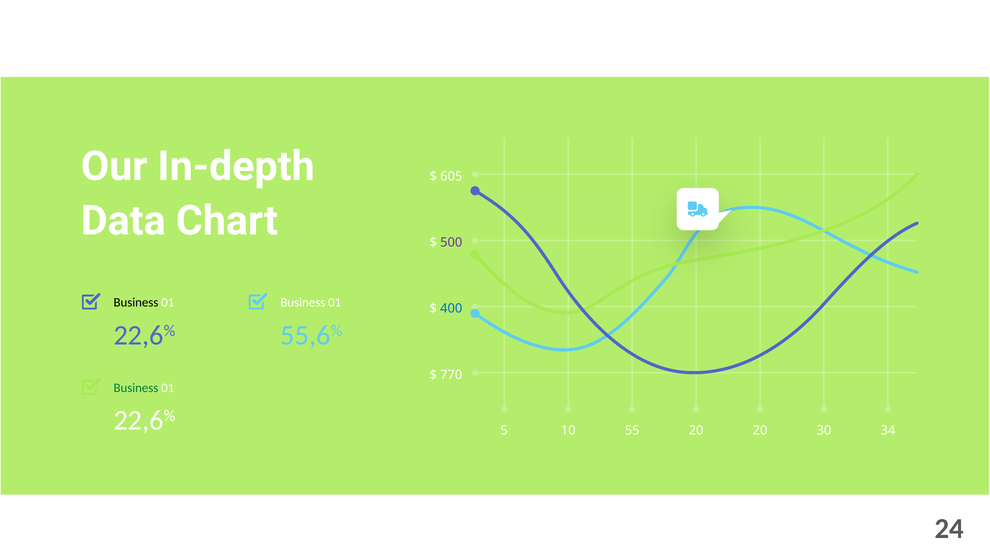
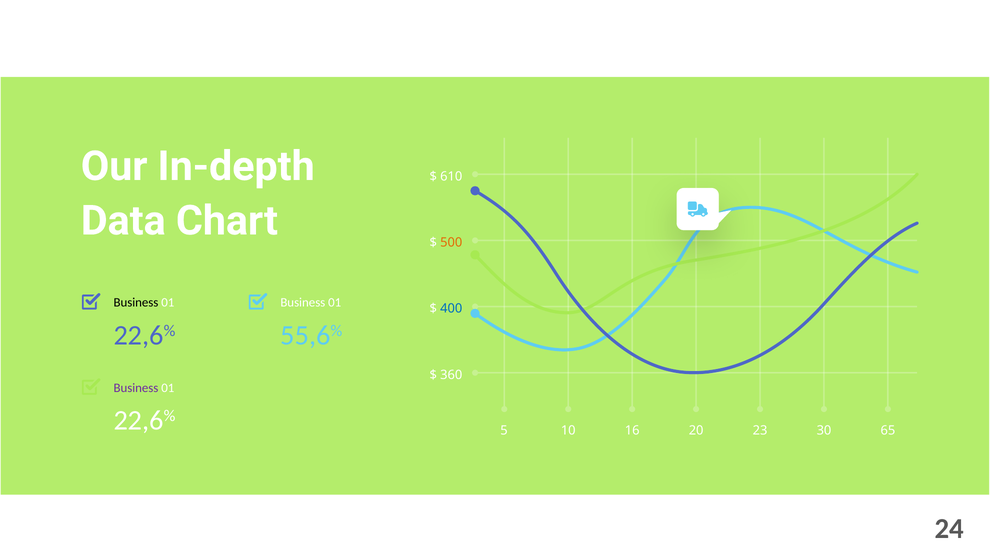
605: 605 -> 610 (451, 176)
500 colour: purple -> orange (451, 242)
770: 770 -> 360 (451, 375)
Business colour: green -> purple (136, 388)
55: 55 -> 16 (632, 431)
20 20: 20 -> 23 (760, 431)
34: 34 -> 65 (888, 431)
